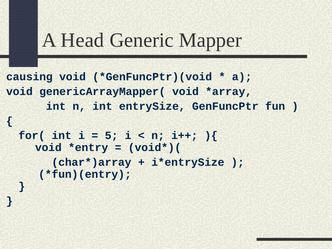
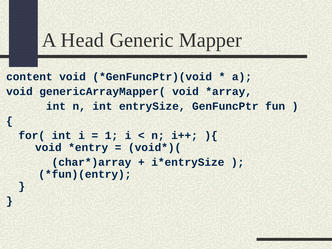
causing: causing -> content (29, 77)
5: 5 -> 1 (111, 136)
